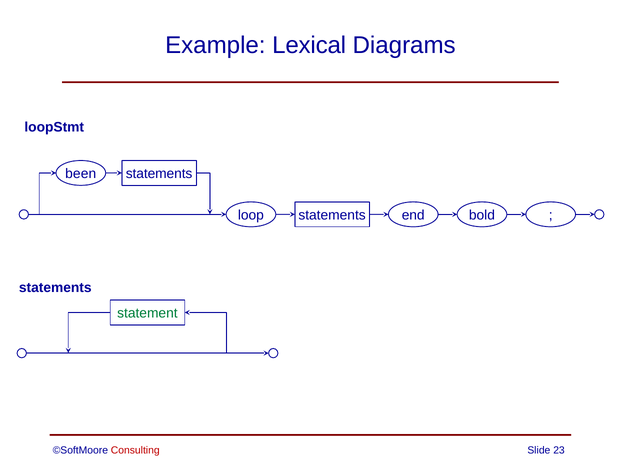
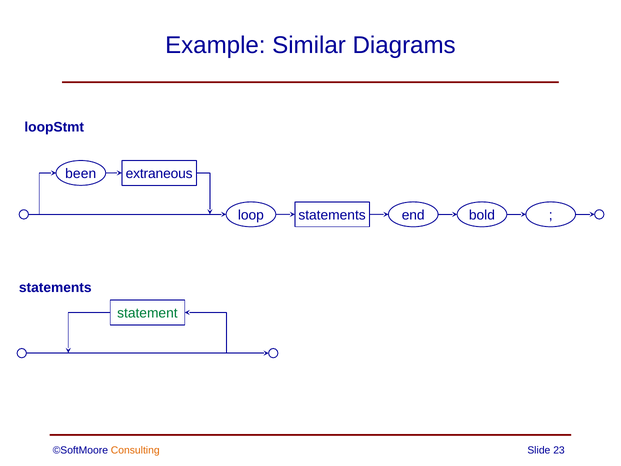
Lexical: Lexical -> Similar (309, 45)
statements: statements -> extraneous (159, 174)
Consulting colour: red -> orange (135, 450)
